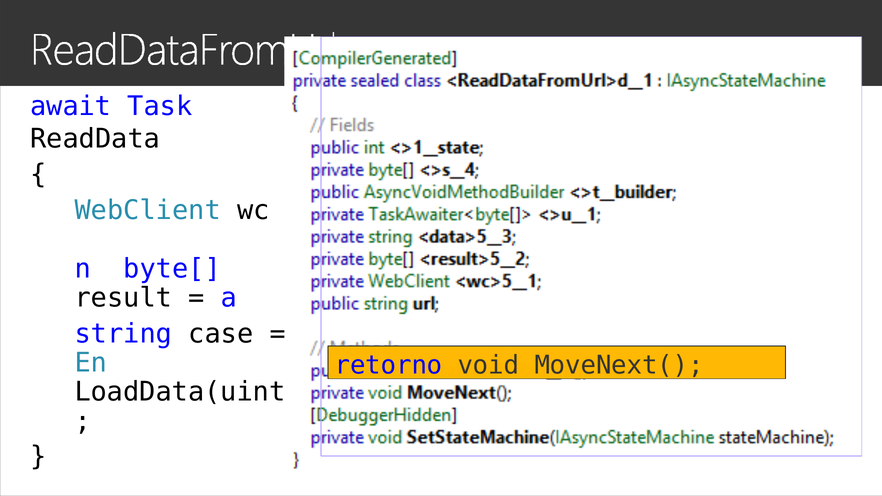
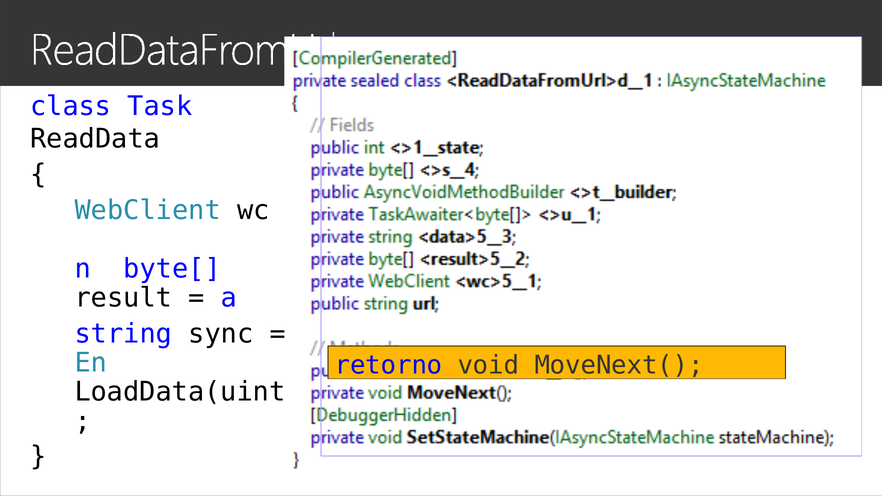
await: await -> class (71, 106)
case: case -> sync (221, 334)
